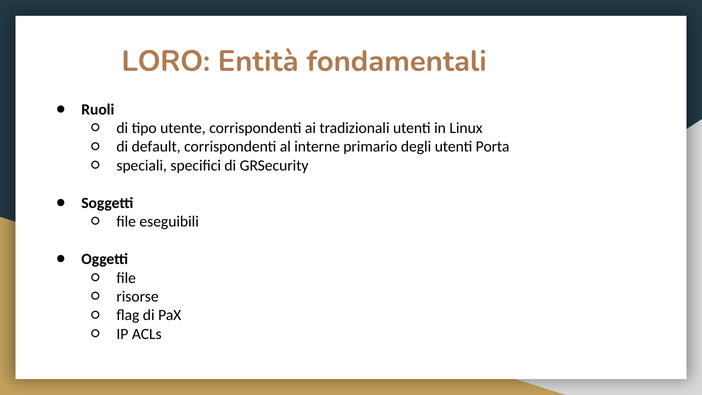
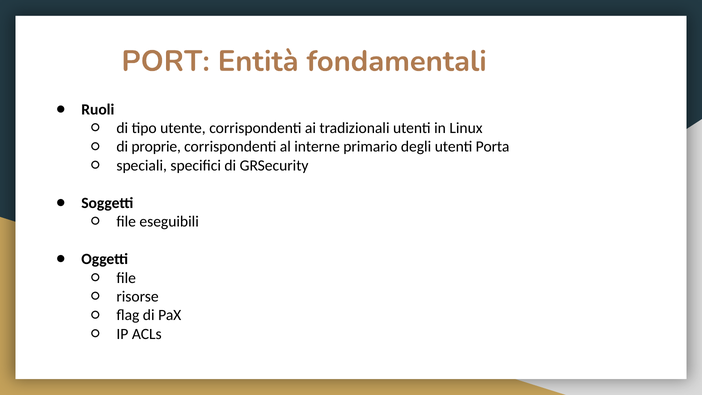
LORO: LORO -> PORT (166, 61)
default: default -> proprie (156, 147)
